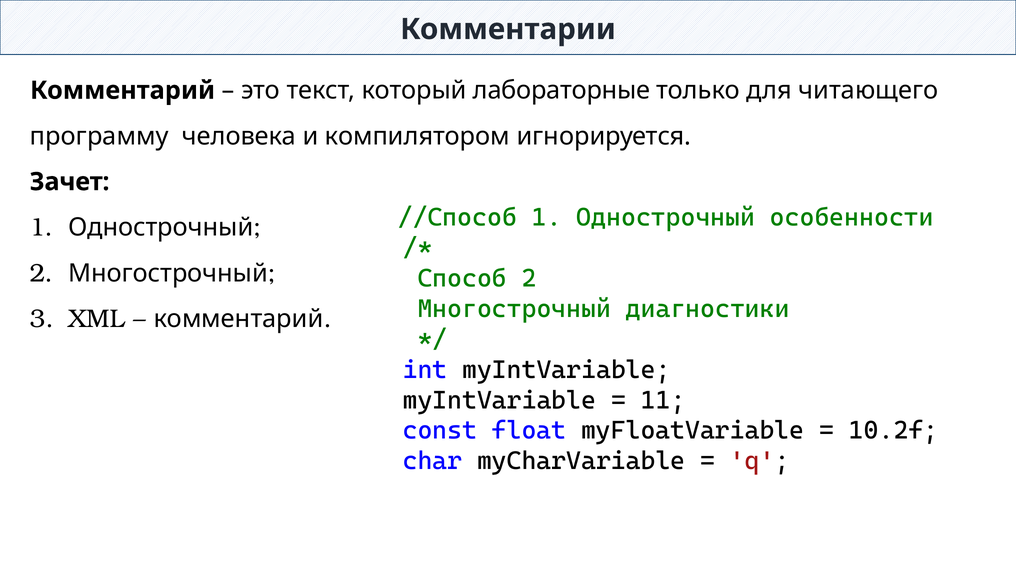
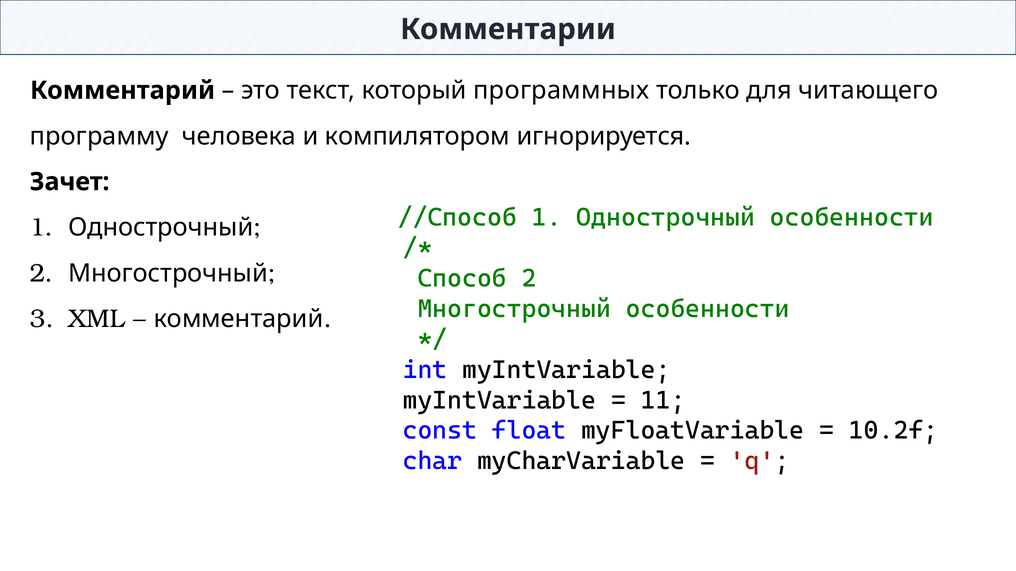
лабораторные: лабораторные -> программных (561, 91)
Многострочный диагностики: диагностики -> особенности (708, 309)
